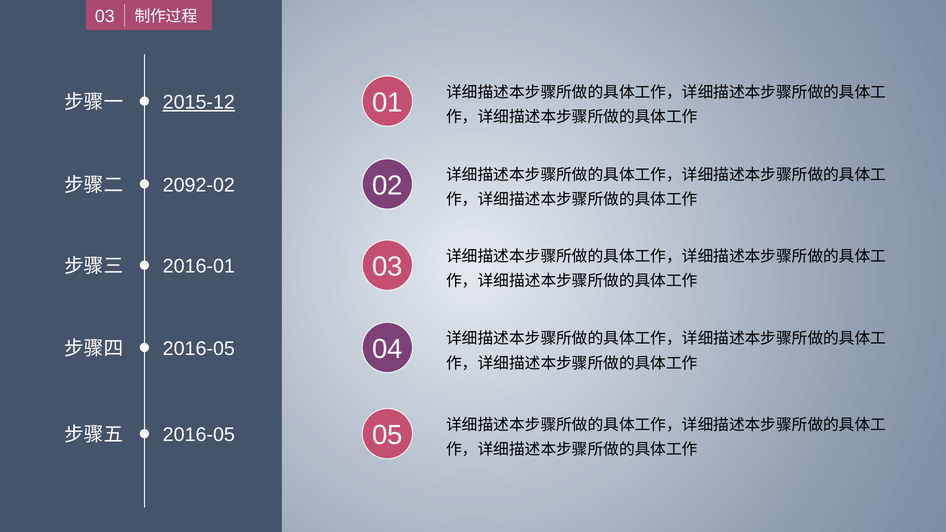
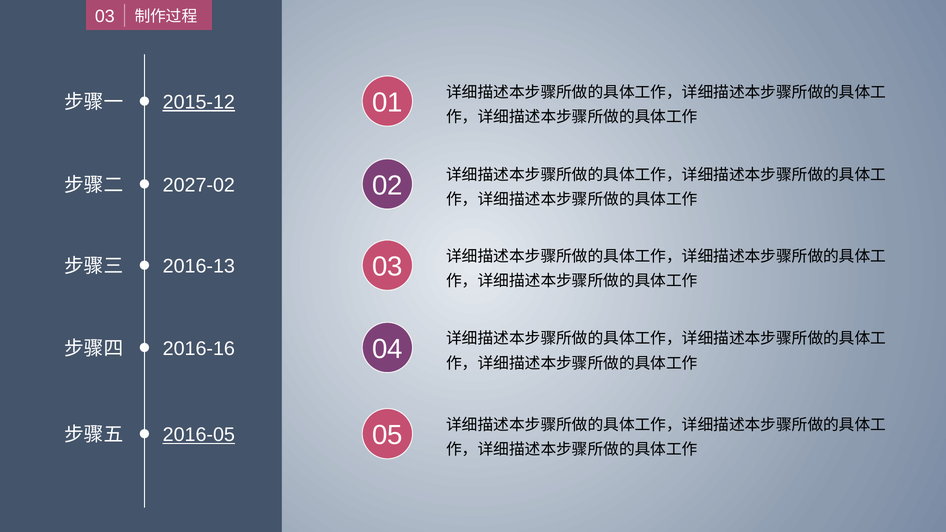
2092-02: 2092-02 -> 2027-02 (199, 185)
2016-01: 2016-01 -> 2016-13 (199, 266)
2016-05: 2016-05 -> 2016-16 (199, 349)
2016-05 underline: none -> present (199, 435)
